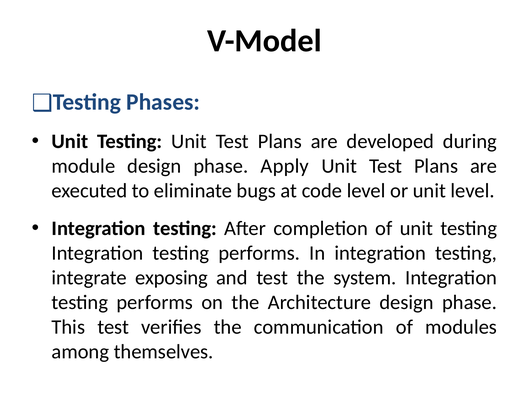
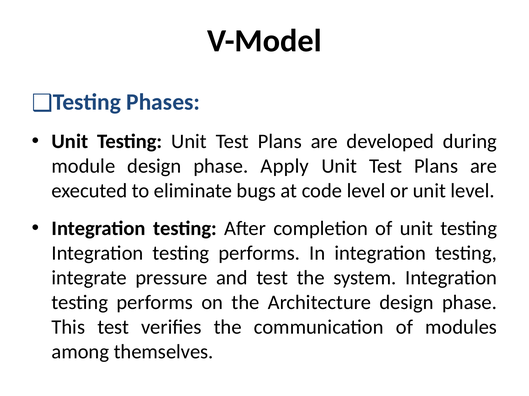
exposing: exposing -> pressure (171, 278)
